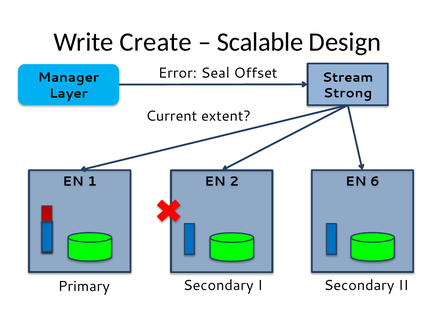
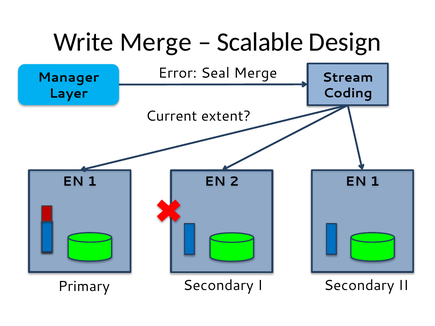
Write Create: Create -> Merge (156, 42)
Seal Offset: Offset -> Merge (255, 73)
Strong: Strong -> Coding (348, 93)
6: 6 -> 1 (375, 181)
